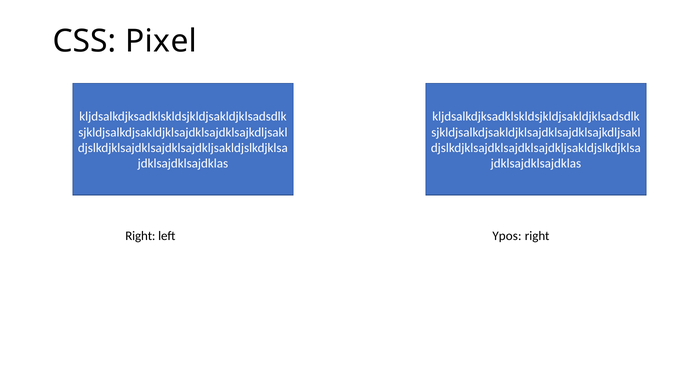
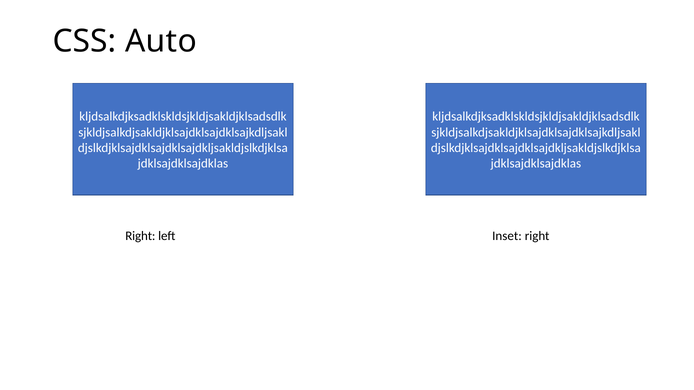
Pixel: Pixel -> Auto (161, 41)
Ypos: Ypos -> Inset (507, 236)
